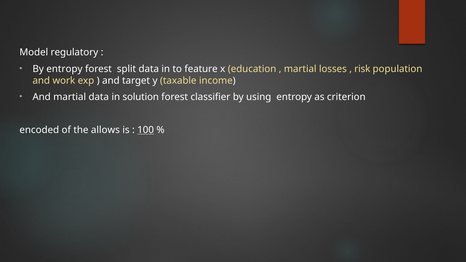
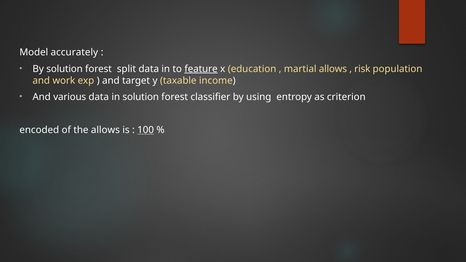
regulatory: regulatory -> accurately (74, 52)
By entropy: entropy -> solution (65, 69)
feature underline: none -> present (201, 69)
martial losses: losses -> allows (333, 69)
And martial: martial -> various (70, 97)
